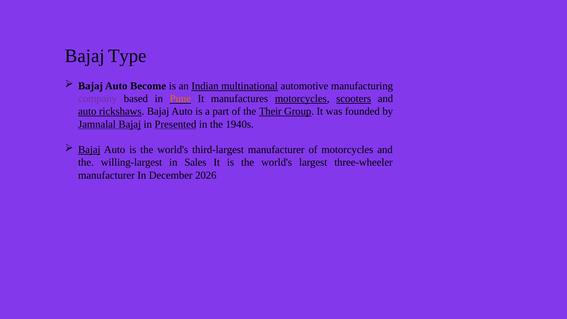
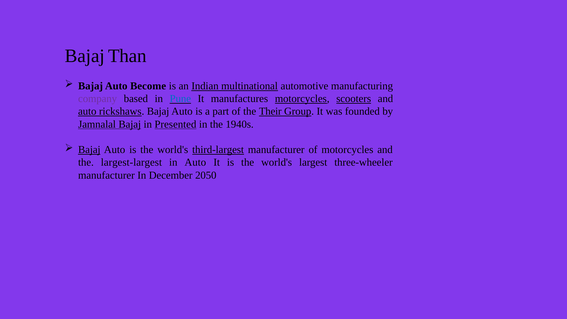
Type: Type -> Than (127, 56)
Pune colour: orange -> blue (180, 99)
third-largest underline: none -> present (218, 150)
willing-largest: willing-largest -> largest-largest (131, 162)
in Sales: Sales -> Auto (195, 162)
2026: 2026 -> 2050 (206, 175)
